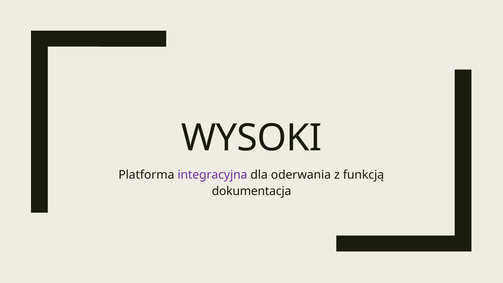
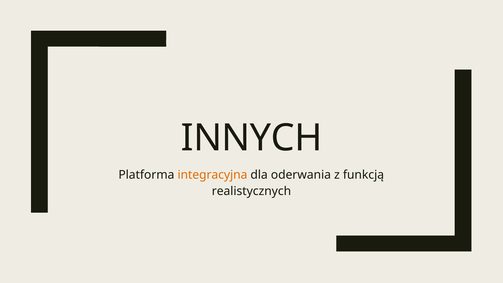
WYSOKI: WYSOKI -> INNYCH (252, 138)
integracyjna colour: purple -> orange (212, 175)
dokumentacja: dokumentacja -> realistycznych (251, 191)
